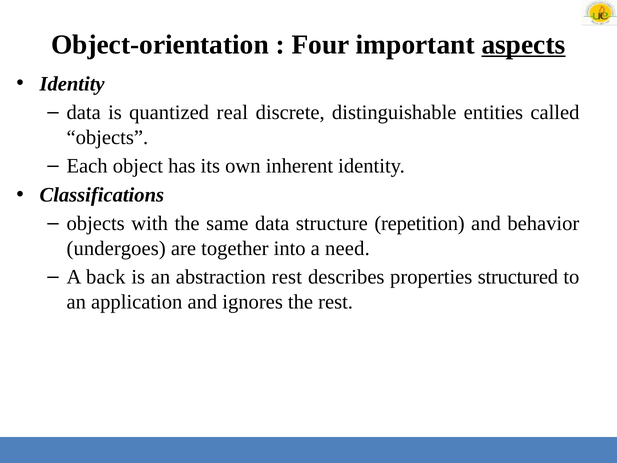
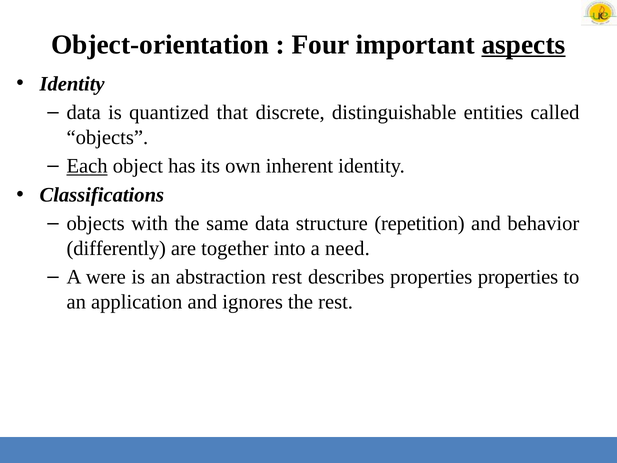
real: real -> that (232, 113)
Each underline: none -> present (87, 166)
undergoes: undergoes -> differently (116, 248)
back: back -> were (106, 277)
properties structured: structured -> properties (518, 277)
